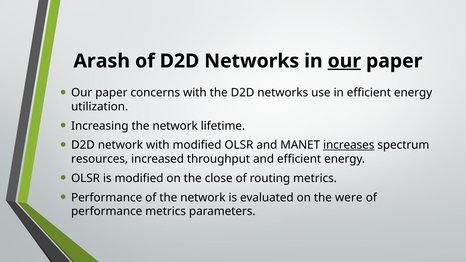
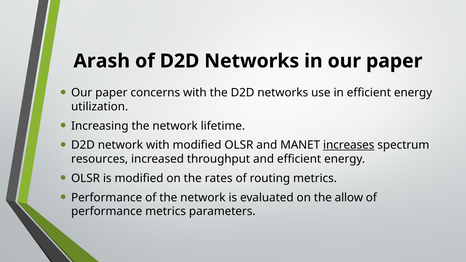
our underline: present -> none (344, 61)
close: close -> rates (219, 178)
were: were -> allow (349, 198)
